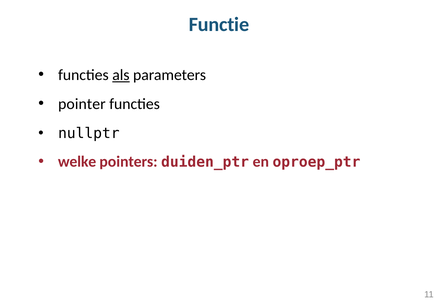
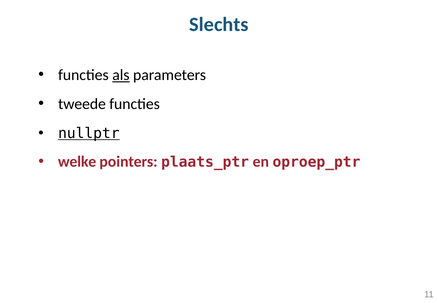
Functie: Functie -> Slechts (219, 25)
pointer: pointer -> tweede (82, 104)
nullptr underline: none -> present (89, 134)
duiden_ptr: duiden_ptr -> plaats_ptr (205, 162)
